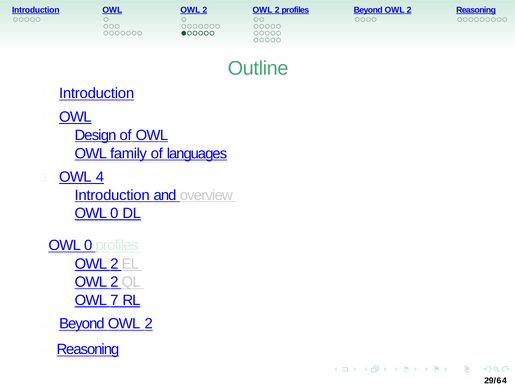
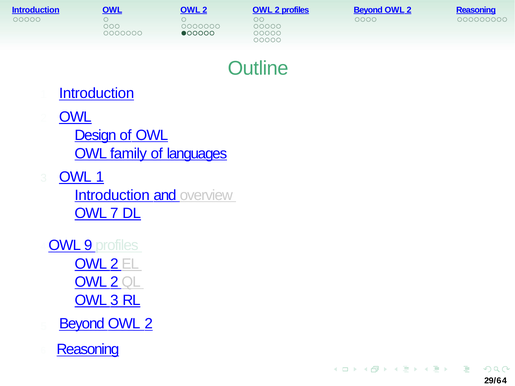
OWL 4: 4 -> 1 (100, 177)
0: 0 -> 7 (114, 214)
4 OWL 0: 0 -> 9 (88, 246)
OWL 7: 7 -> 3 (114, 301)
